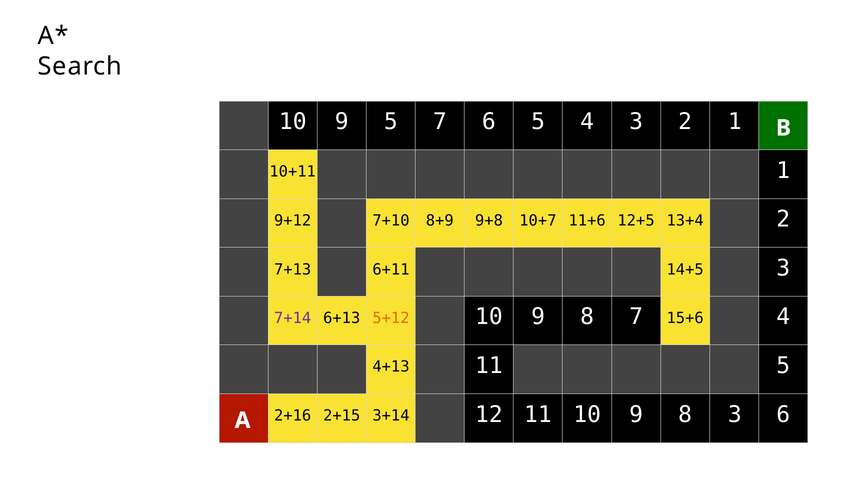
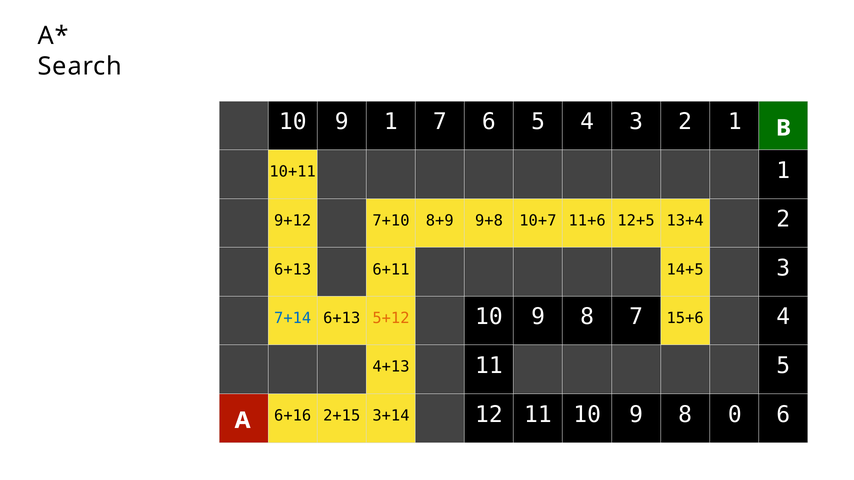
9 5: 5 -> 1 (391, 122)
7+13: 7+13 -> 6+13 (293, 270)
7+14 colour: purple -> blue (293, 319)
2+16: 2+16 -> 6+16 (293, 416)
8 3: 3 -> 0 (735, 415)
